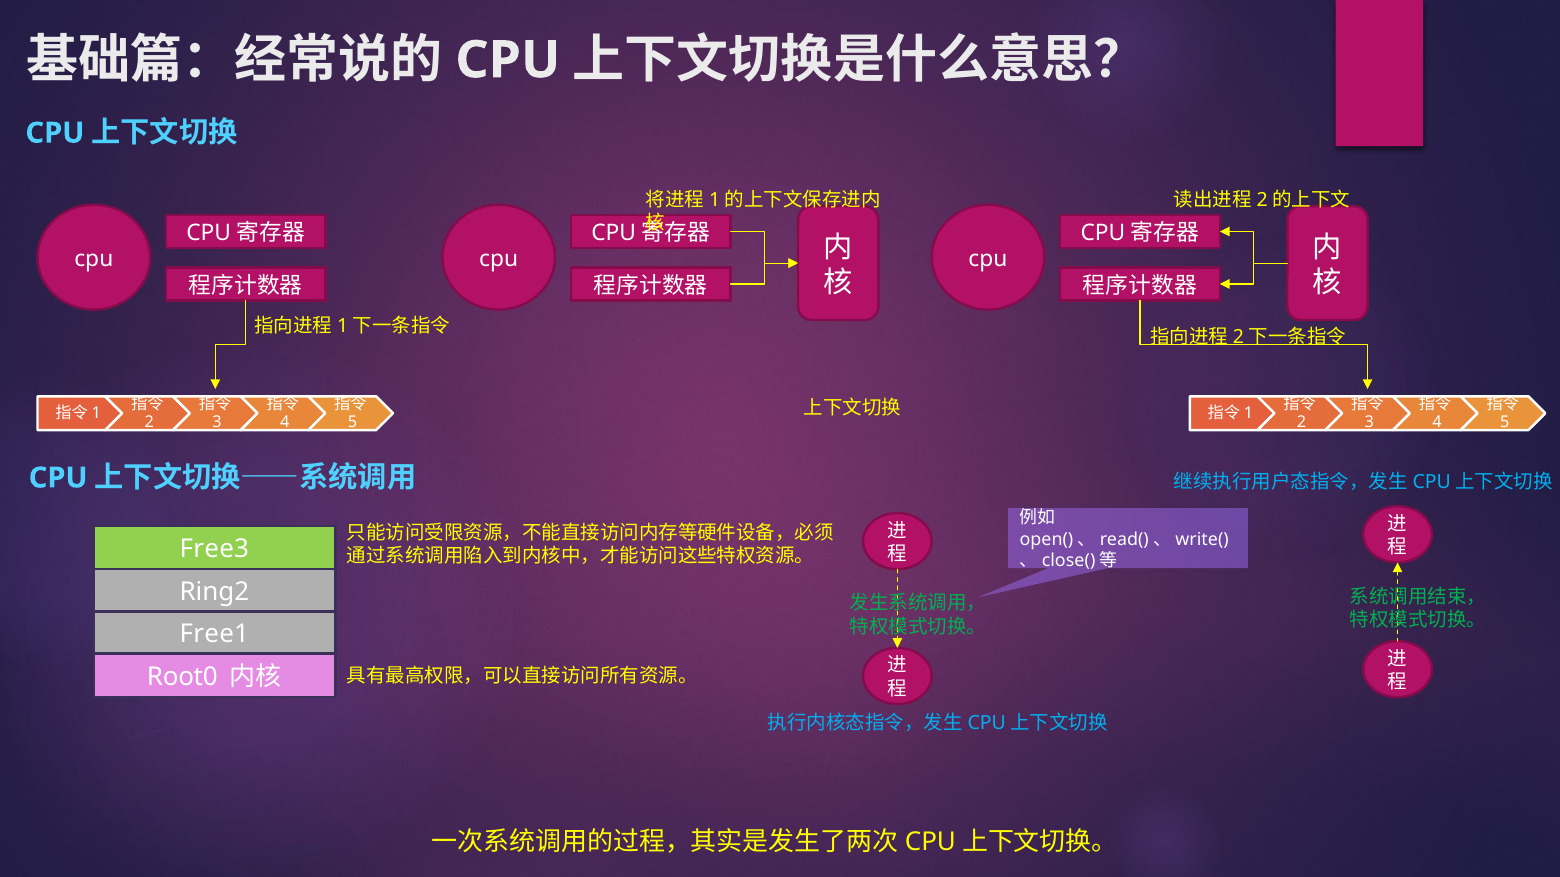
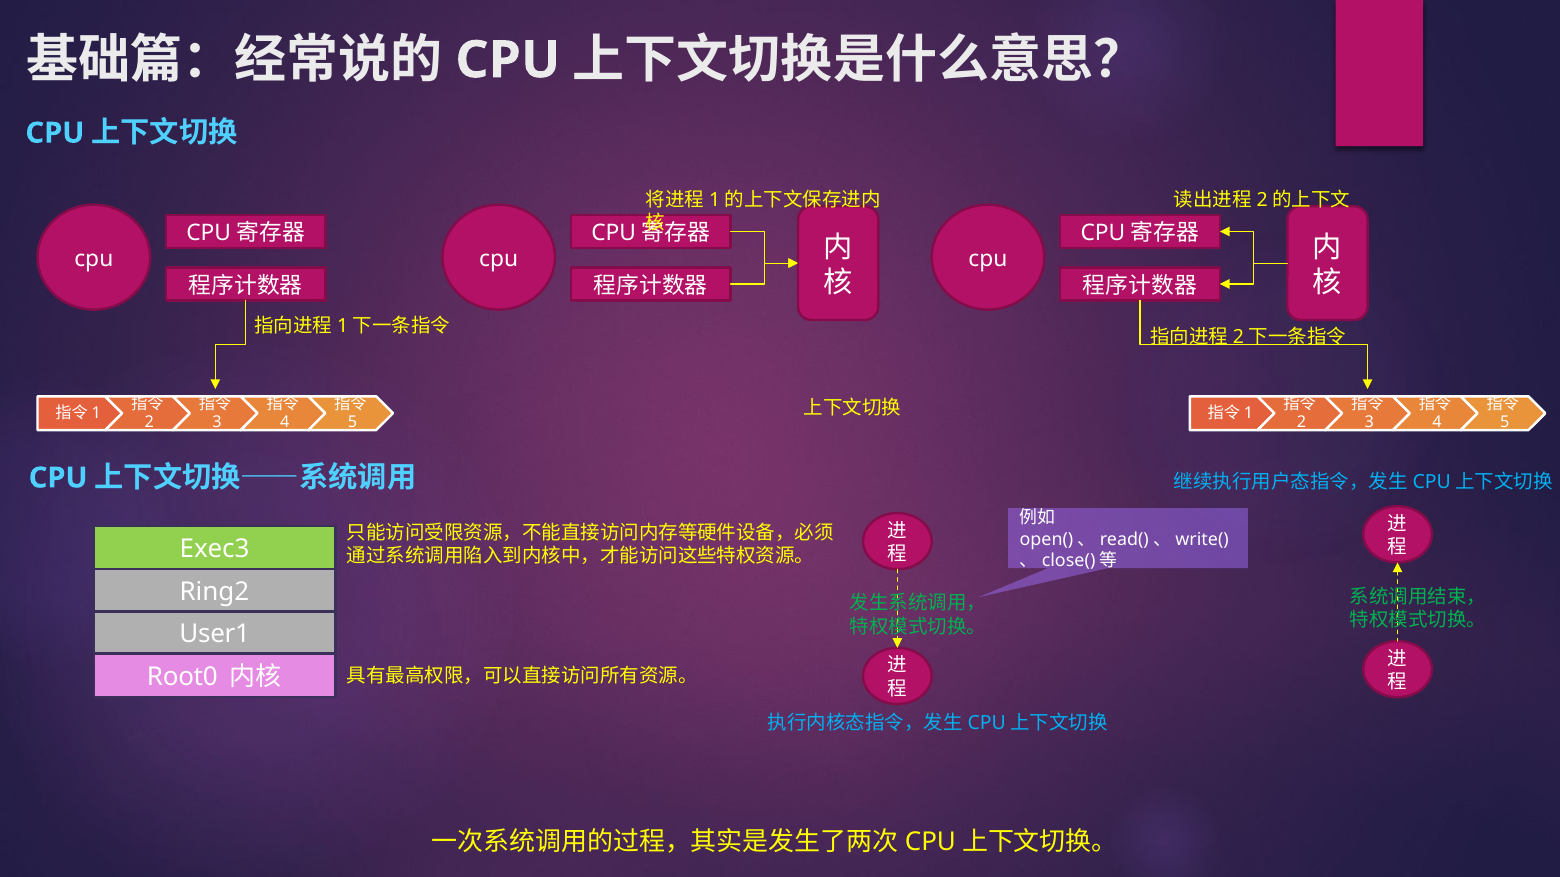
Free3: Free3 -> Exec3 (215, 550)
Free1: Free1 -> User1 (215, 634)
